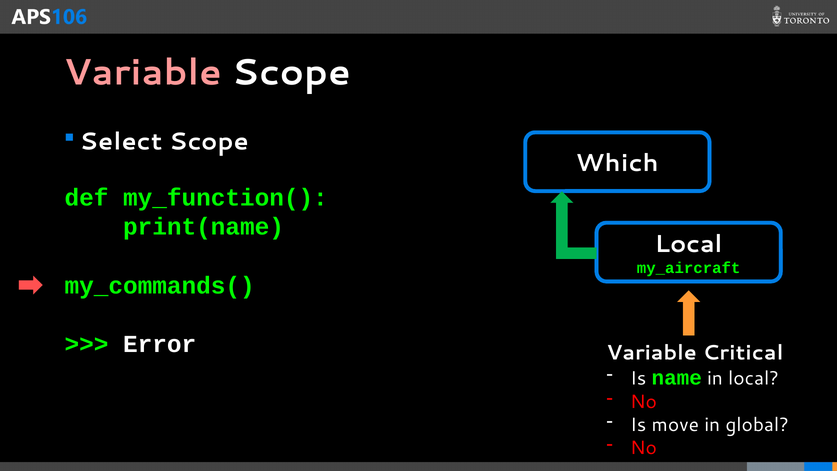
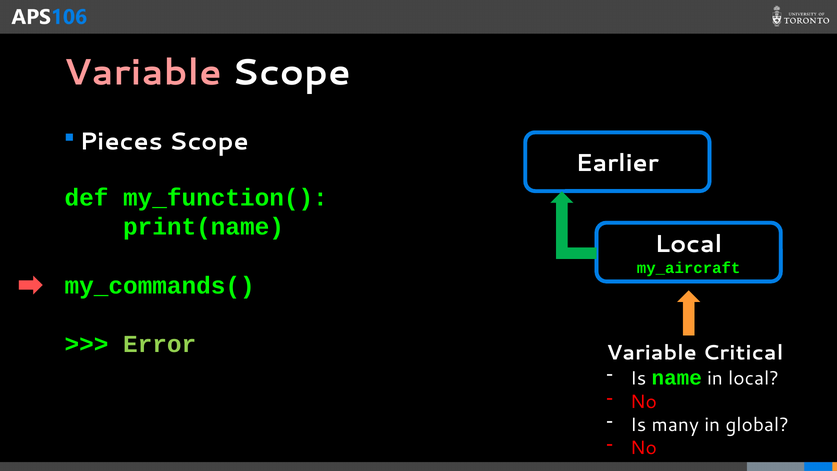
Select: Select -> Pieces (121, 141)
Which: Which -> Earlier (617, 163)
Error colour: white -> light green (160, 344)
move: move -> many (675, 425)
